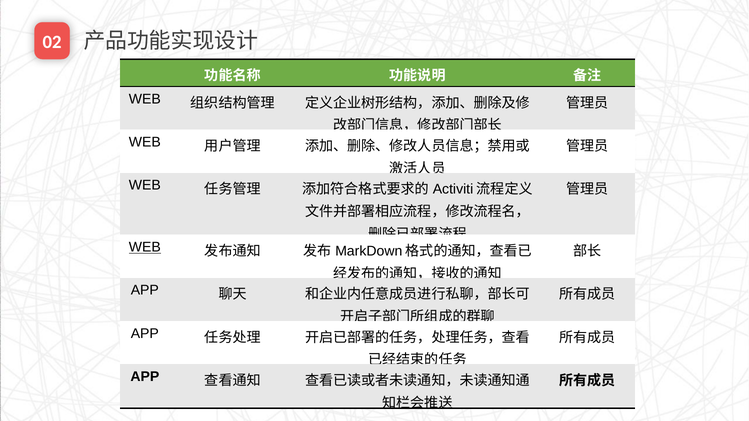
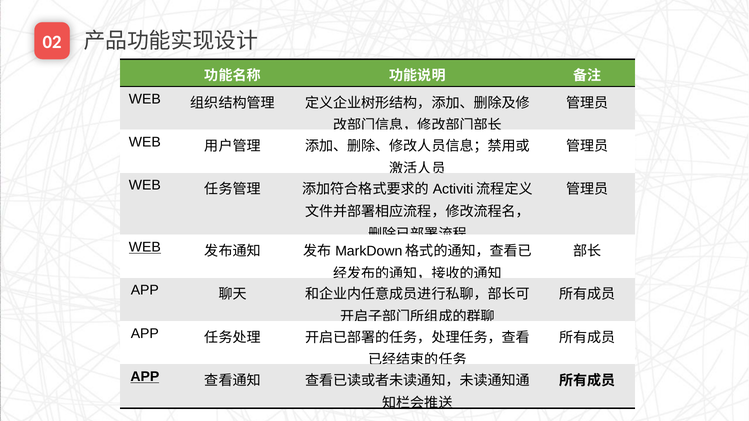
APP underline: none -> present (145, 377)
